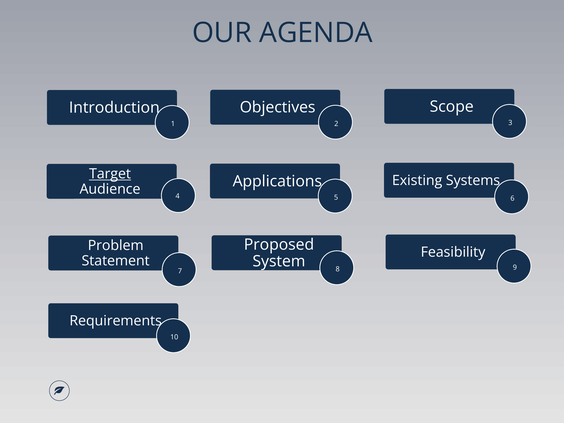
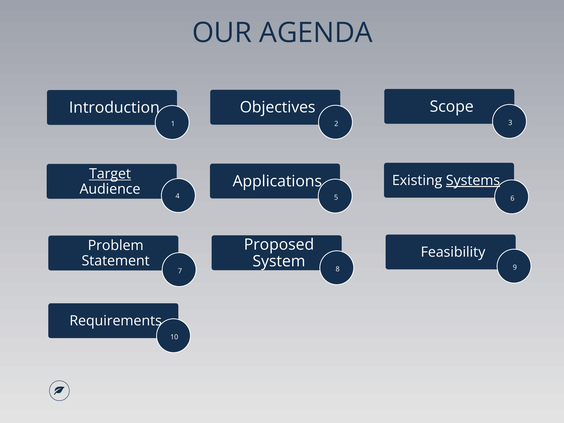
Systems underline: none -> present (473, 180)
